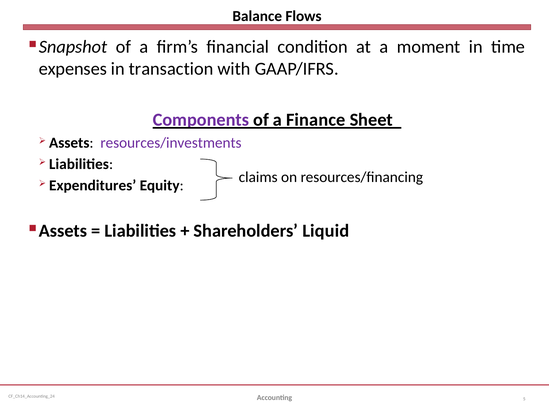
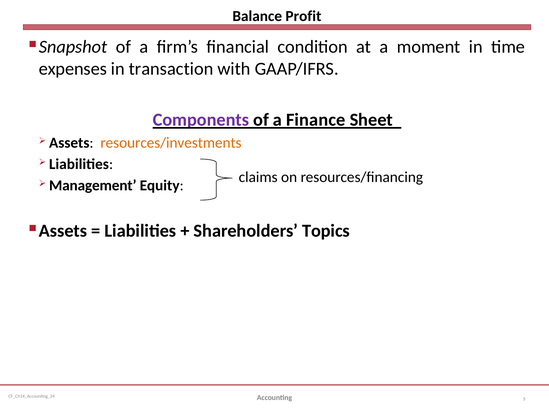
Flows: Flows -> Profit (303, 16)
resources/investments colour: purple -> orange (171, 143)
Expenditures: Expenditures -> Management (93, 186)
Liquid: Liquid -> Topics (326, 231)
